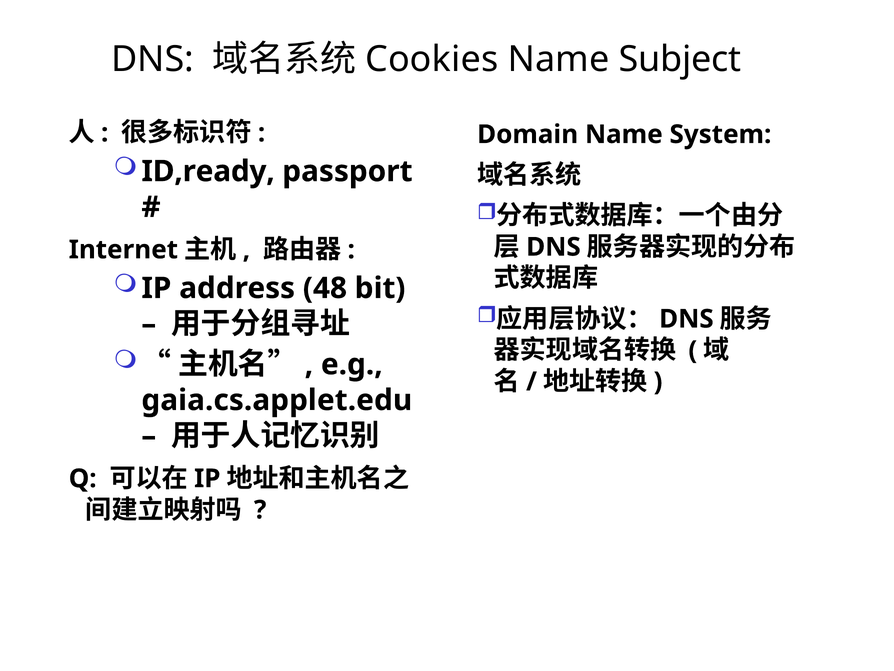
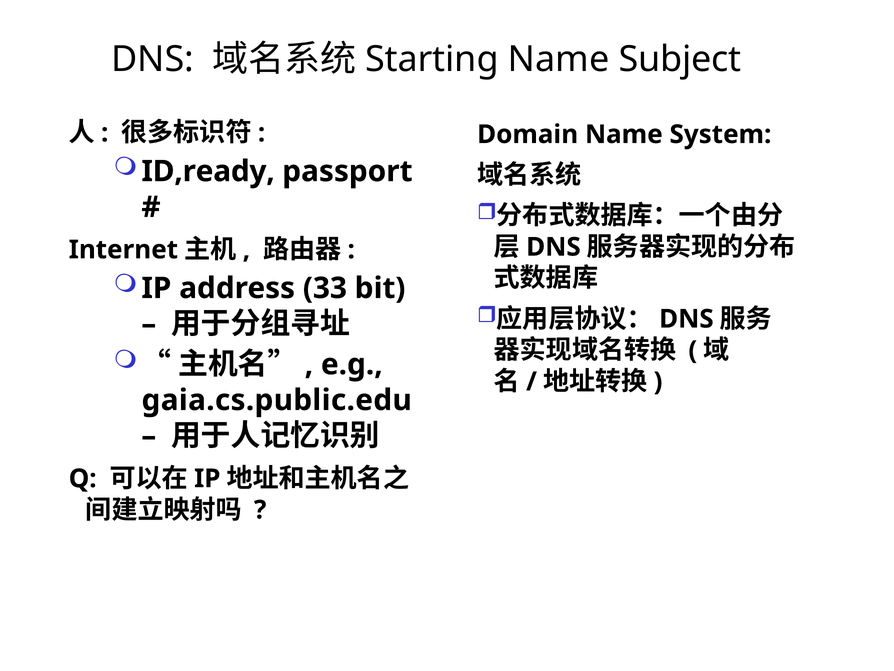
Cookies: Cookies -> Starting (432, 59)
48: 48 -> 33 (325, 288)
gaia.cs.applet.edu: gaia.cs.applet.edu -> gaia.cs.public.edu (277, 400)
